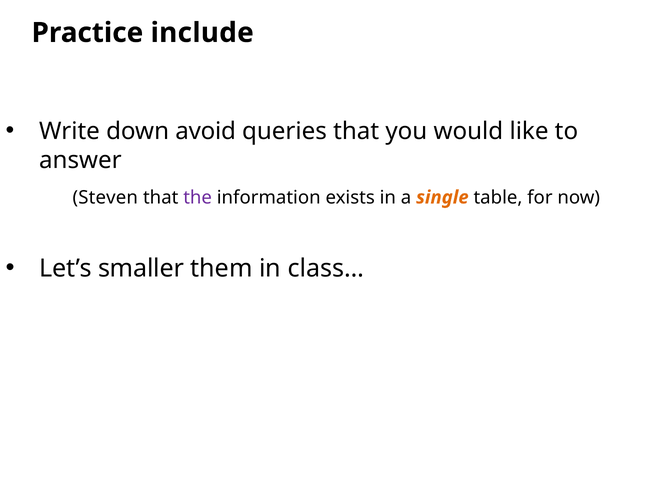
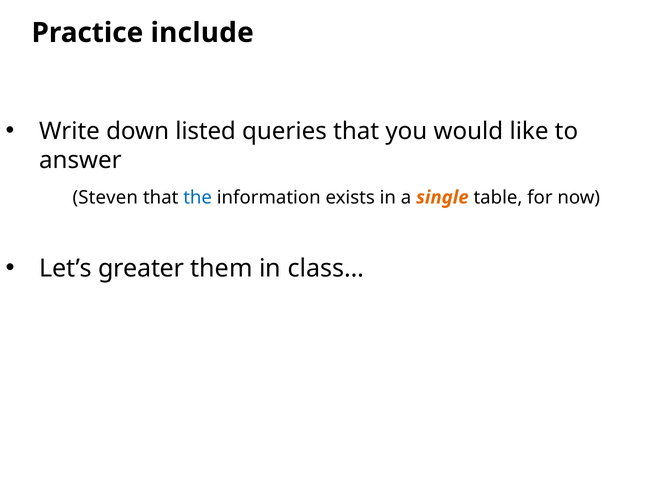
avoid: avoid -> listed (206, 131)
the colour: purple -> blue (198, 197)
smaller: smaller -> greater (141, 268)
